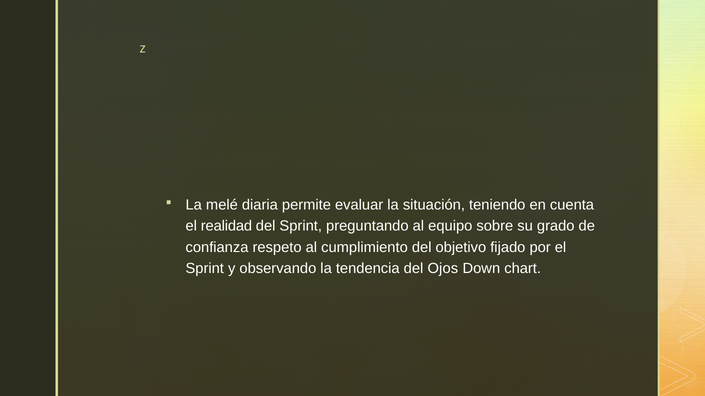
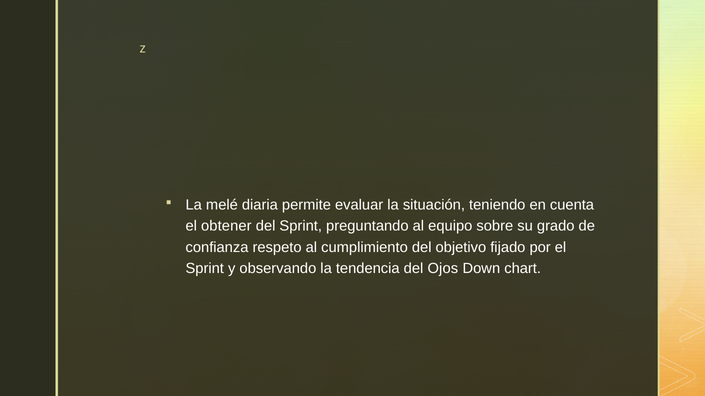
realidad: realidad -> obtener (226, 226)
